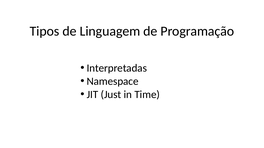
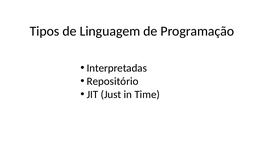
Namespace: Namespace -> Repositório (113, 82)
